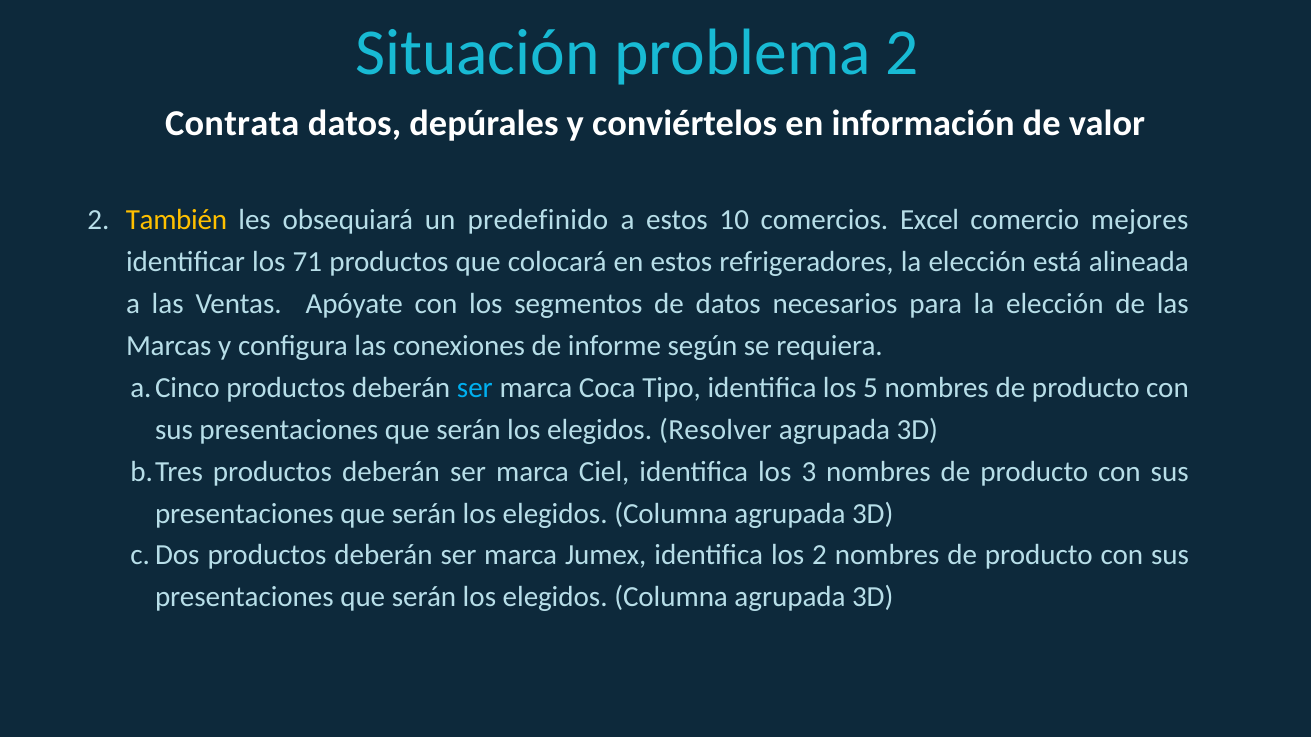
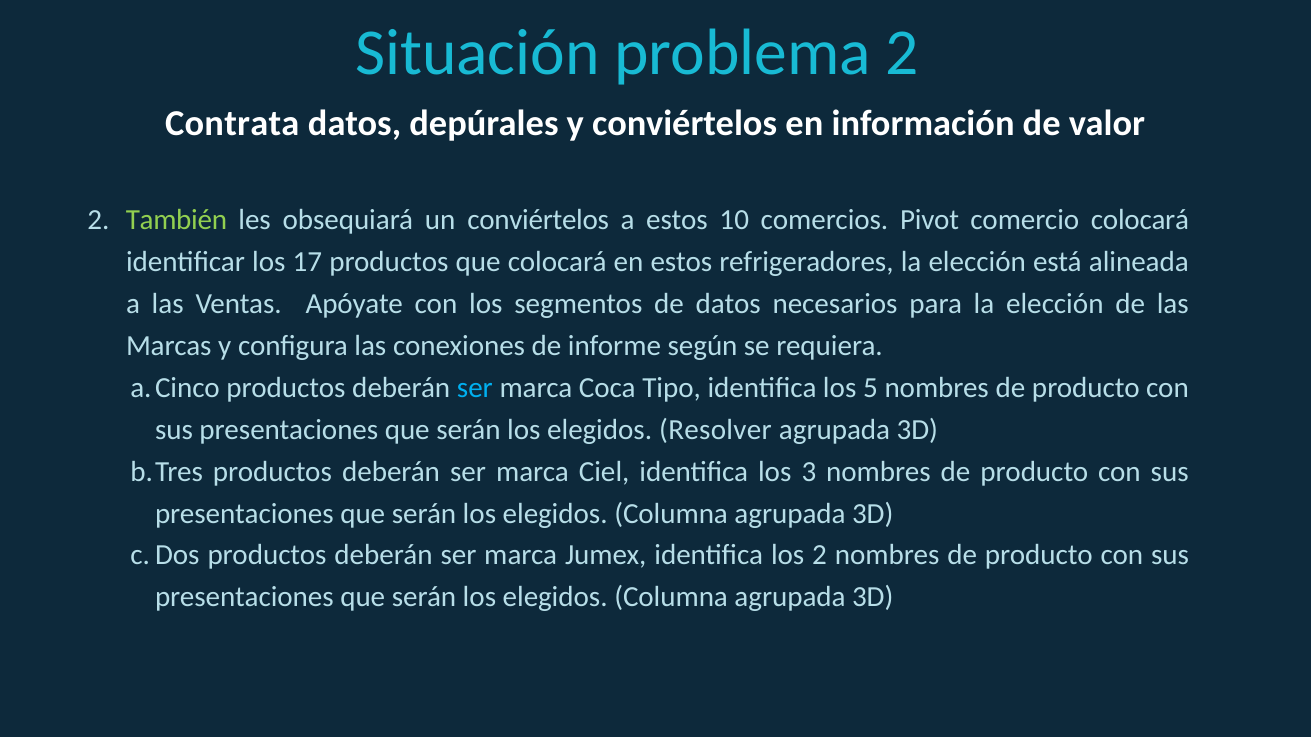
También colour: yellow -> light green (176, 220)
un predefinido: predefinido -> conviértelos (538, 220)
Excel: Excel -> Pivot (930, 220)
comercio mejores: mejores -> colocará (1140, 220)
71: 71 -> 17 (307, 262)
